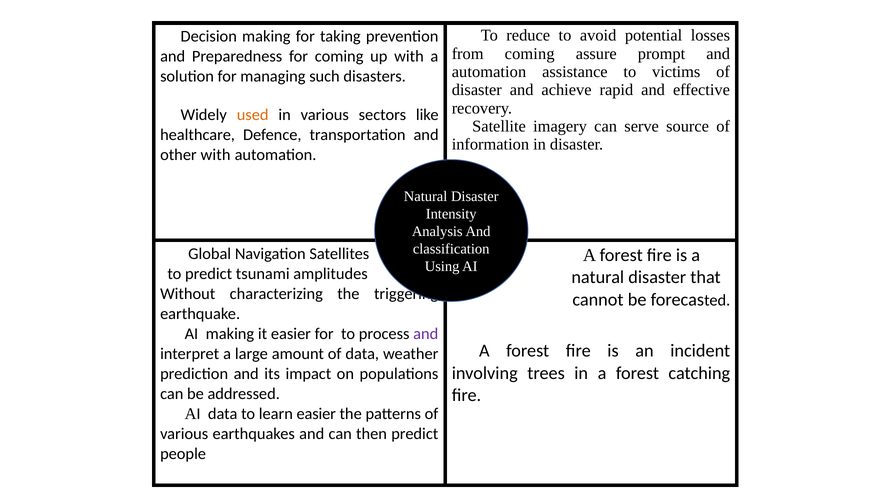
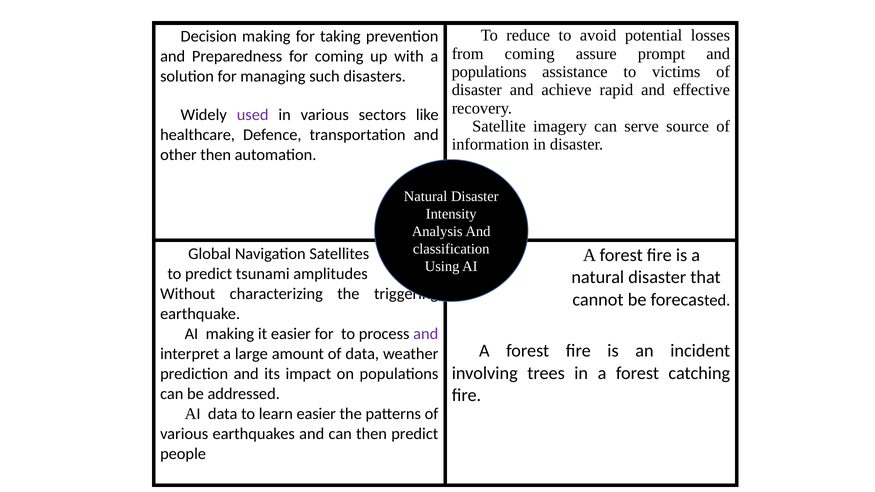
automation: automation -> populations (489, 72)
used colour: orange -> purple (253, 115)
other with: with -> then (216, 155)
